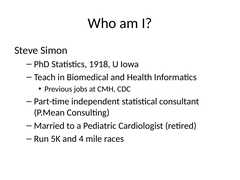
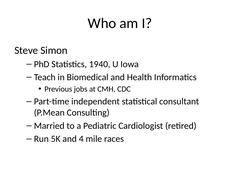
1918: 1918 -> 1940 (100, 64)
